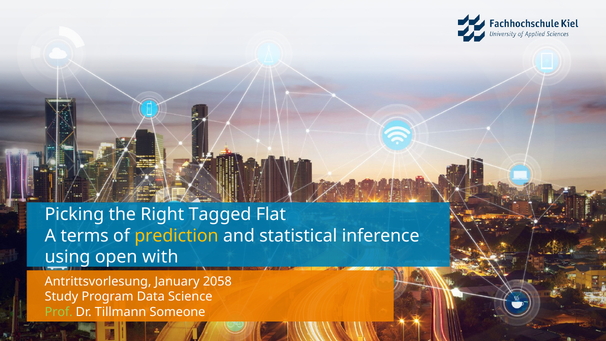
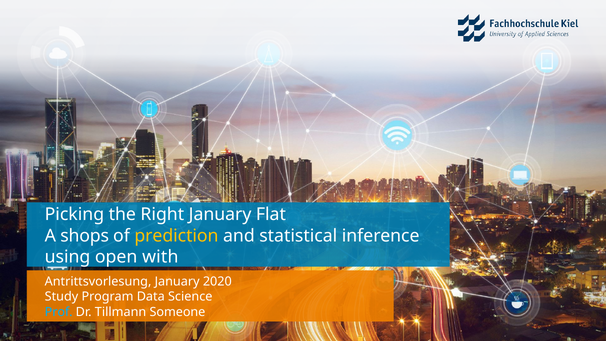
Right Tagged: Tagged -> January (220, 214)
terms: terms -> shops (85, 236)
2058: 2058 -> 2020 (217, 281)
Prof colour: light green -> light blue (59, 312)
